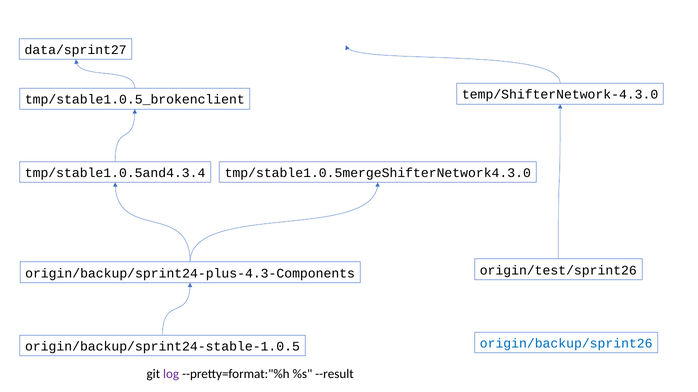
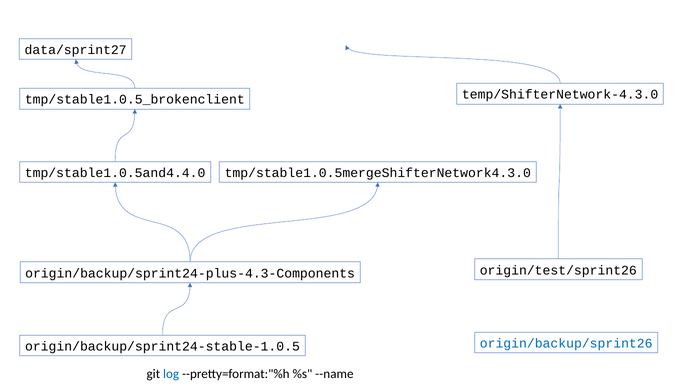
tmp/stable1.0.5and4.3.4: tmp/stable1.0.5and4.3.4 -> tmp/stable1.0.5and4.4.0 (115, 173)
log colour: purple -> blue (171, 374)
--result: --result -> --name (334, 374)
